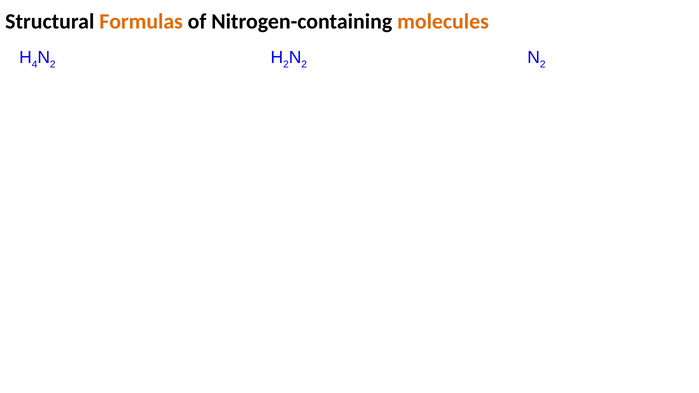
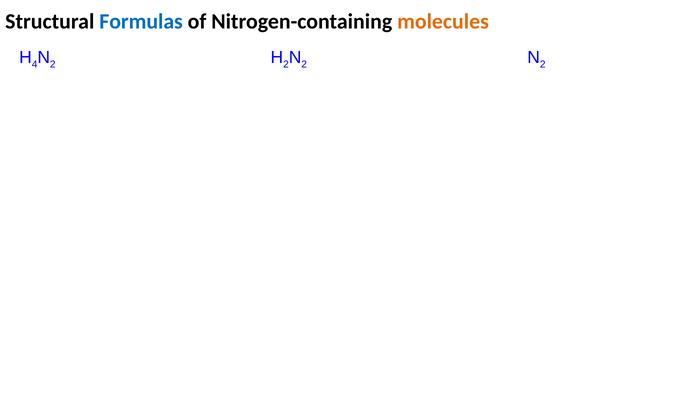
Formulas colour: orange -> blue (141, 22)
